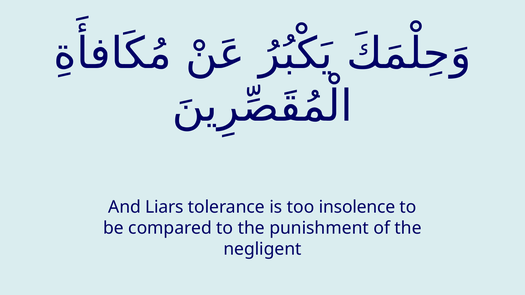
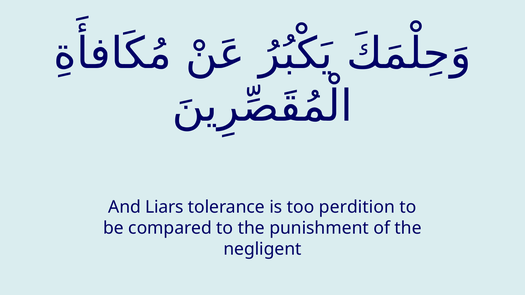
insolence: insolence -> perdition (357, 207)
